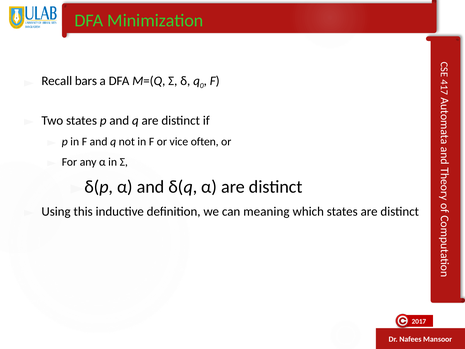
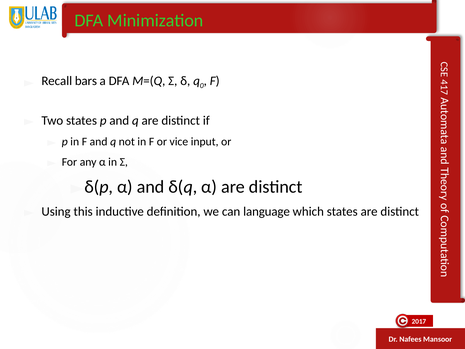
often: often -> input (205, 142)
meaning: meaning -> language (267, 211)
